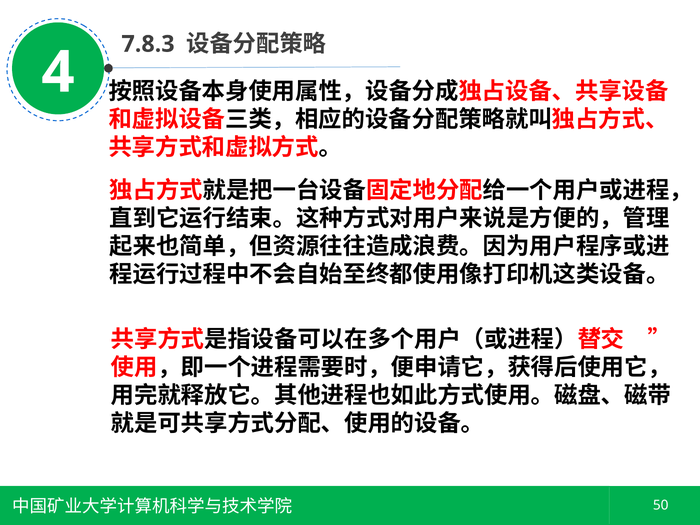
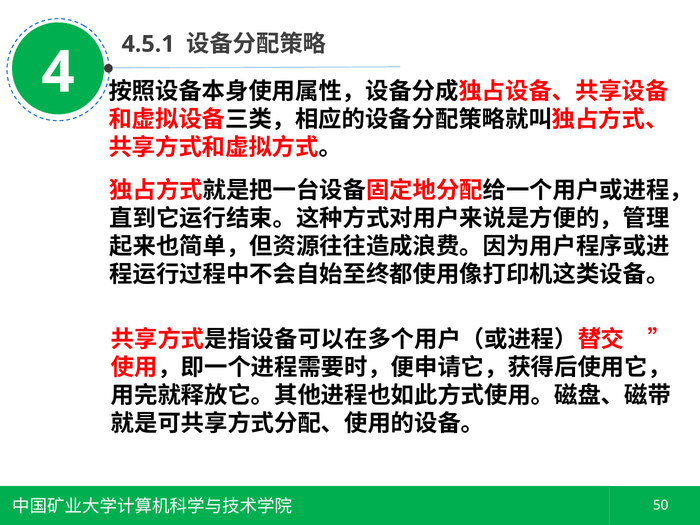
7.8.3: 7.8.3 -> 4.5.1 (148, 44)
